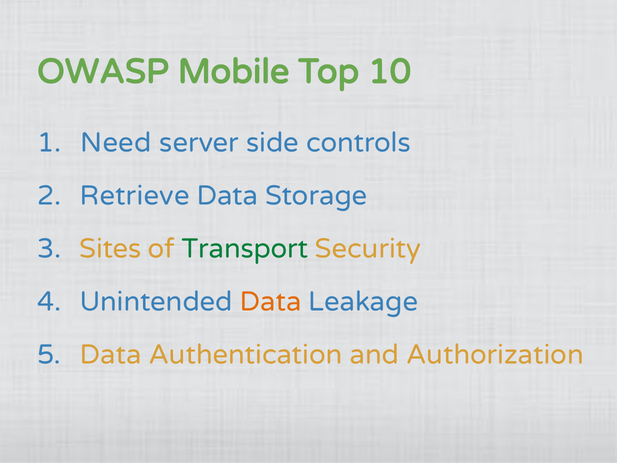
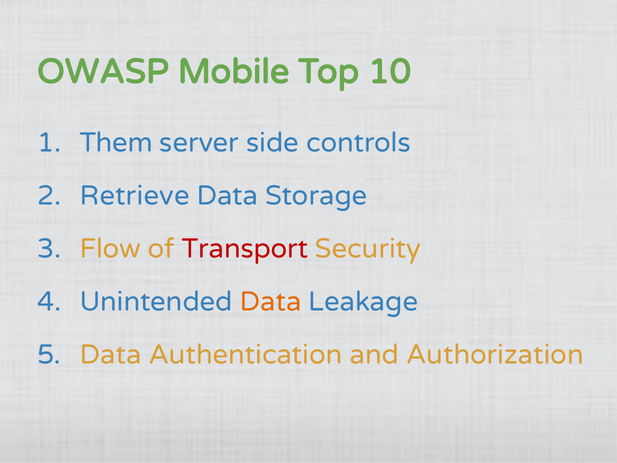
Need: Need -> Them (116, 142)
Sites: Sites -> Flow (110, 248)
Transport colour: green -> red (245, 248)
